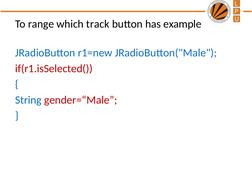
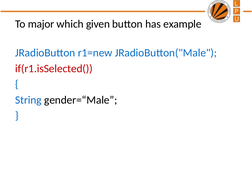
range: range -> major (41, 24)
track: track -> given (98, 24)
gender=“Male colour: red -> black (81, 100)
